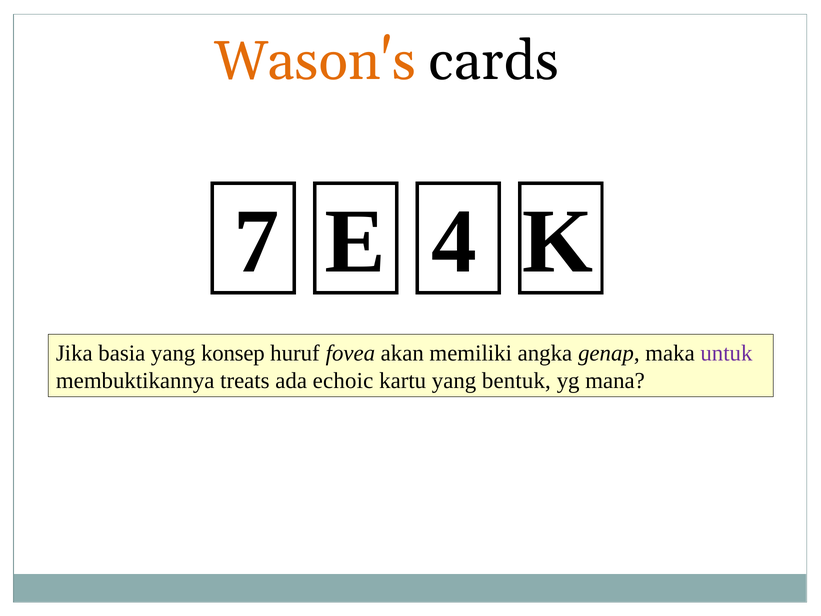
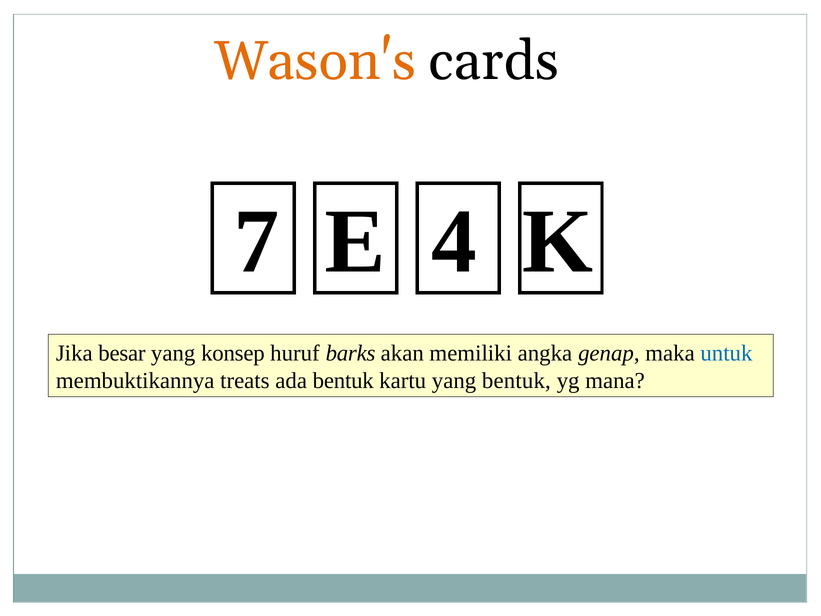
basia: basia -> besar (122, 353)
fovea: fovea -> barks (351, 353)
untuk colour: purple -> blue (726, 353)
ada echoic: echoic -> bentuk (343, 381)
